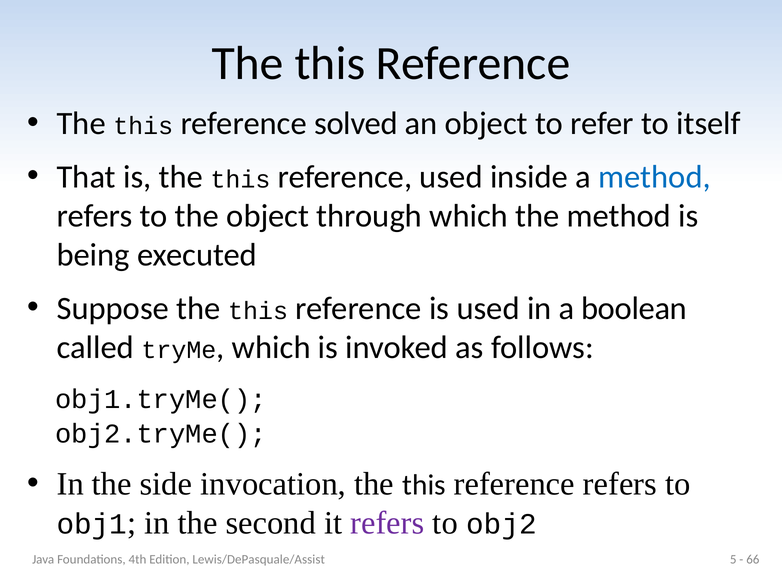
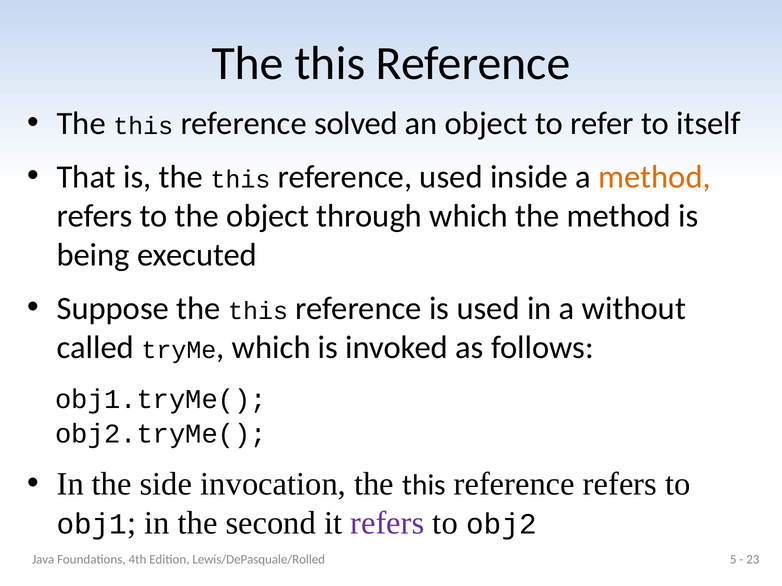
method colour: blue -> orange (655, 177)
boolean: boolean -> without (634, 309)
Lewis/DePasquale/Assist: Lewis/DePasquale/Assist -> Lewis/DePasquale/Rolled (259, 560)
66: 66 -> 23 (753, 560)
